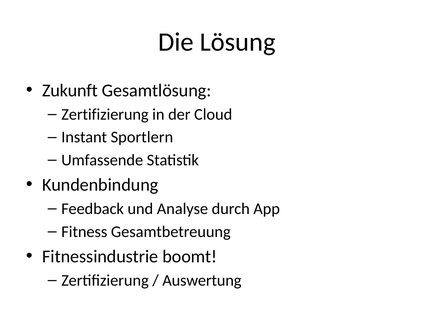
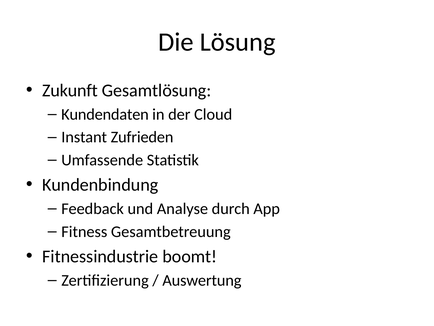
Zertifizierung: Zertifizierung -> Kundendaten (105, 114)
Sportlern: Sportlern -> Zufrieden (142, 137)
